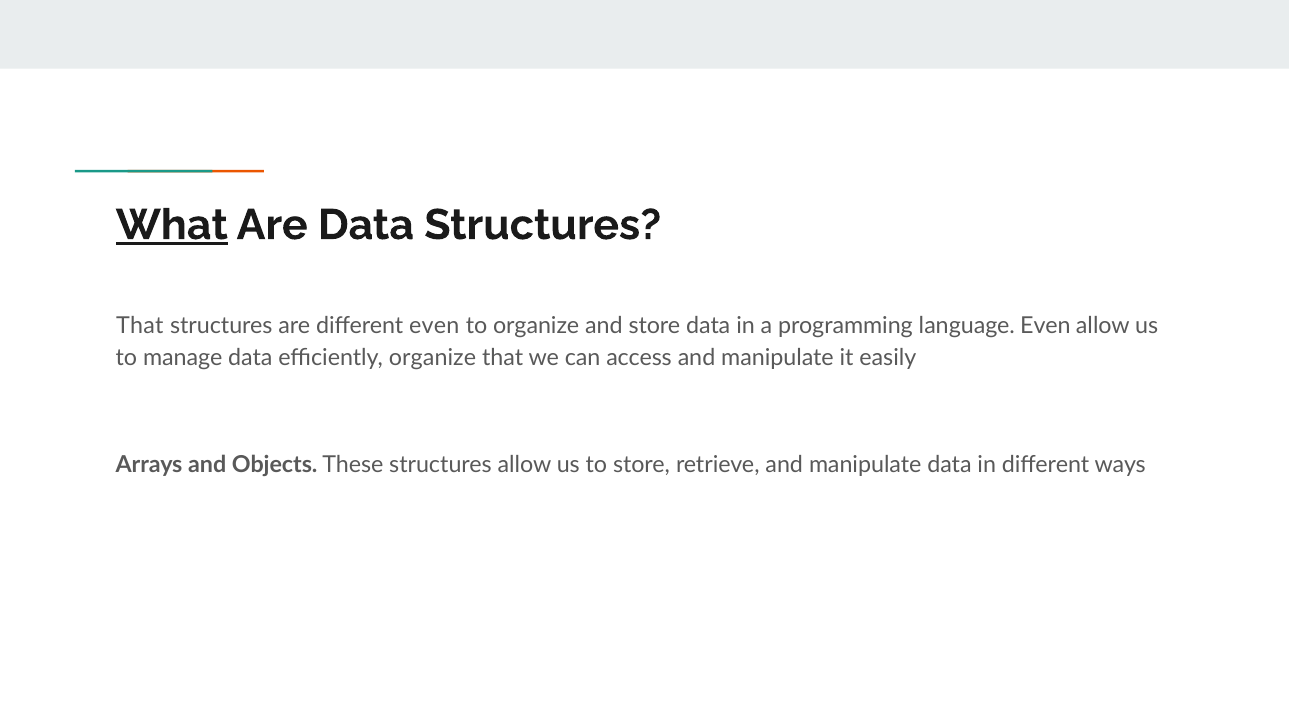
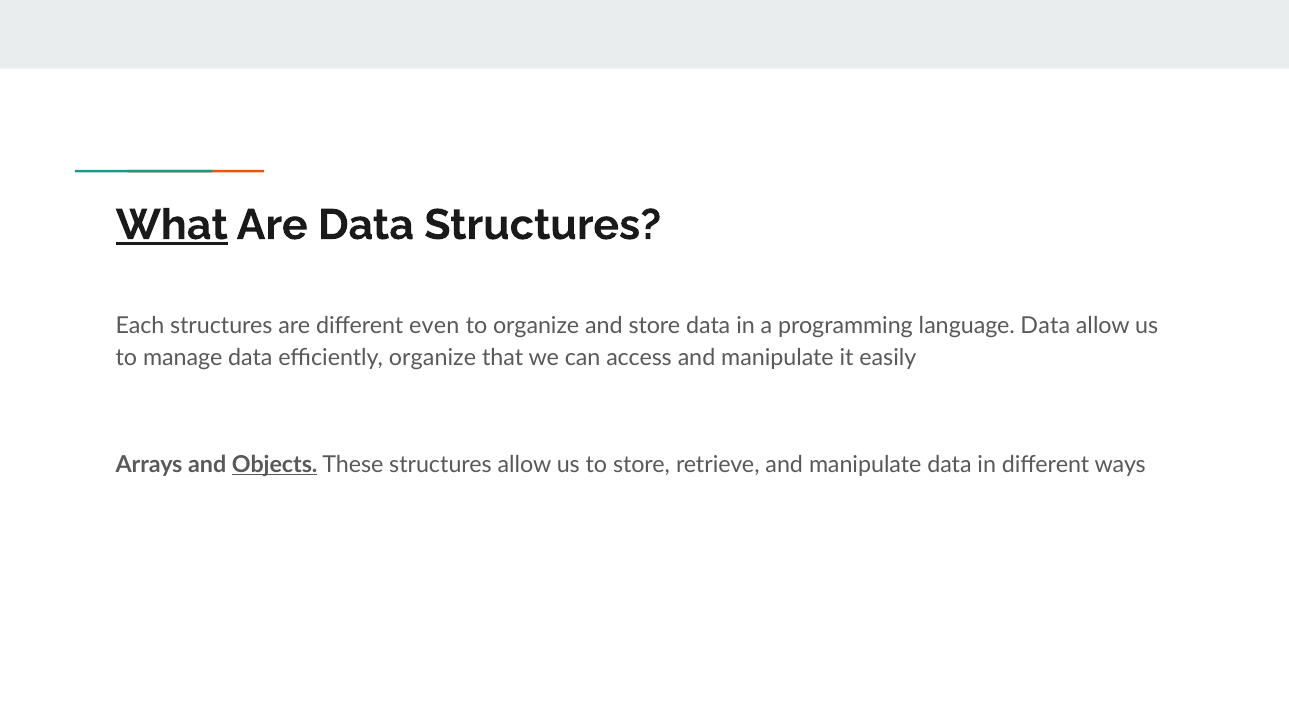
That: That -> Each (140, 325)
language Even: Even -> Data (1045, 325)
Objects underline: none -> present (275, 465)
